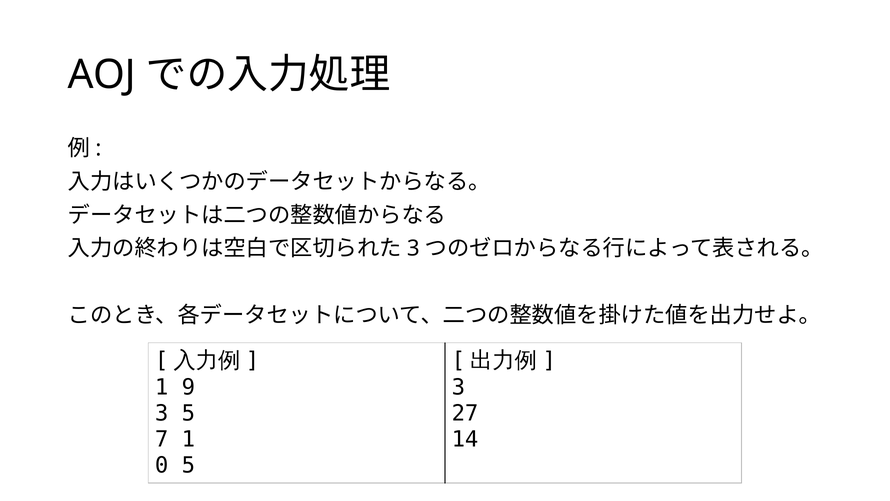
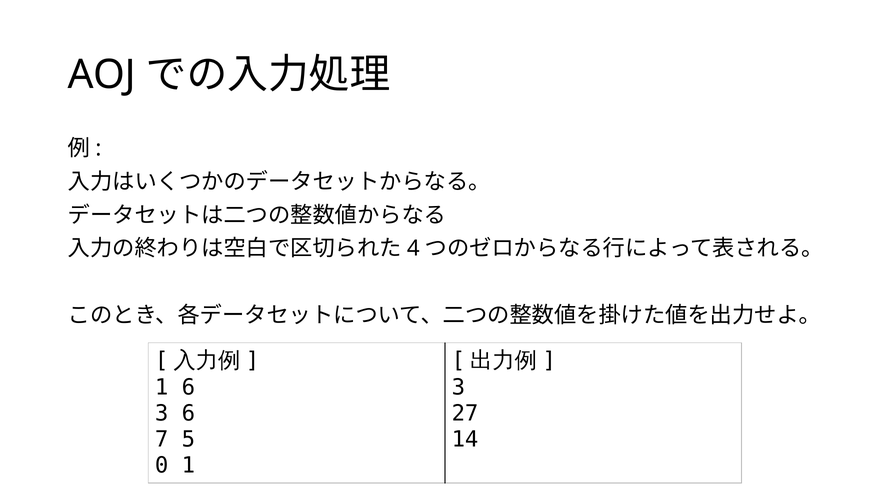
3: 3 -> 4 (413, 248)
1 9: 9 -> 6 (188, 387)
3 5: 5 -> 6 (188, 413)
7 1: 1 -> 5 (188, 439)
0 5: 5 -> 1 (188, 465)
